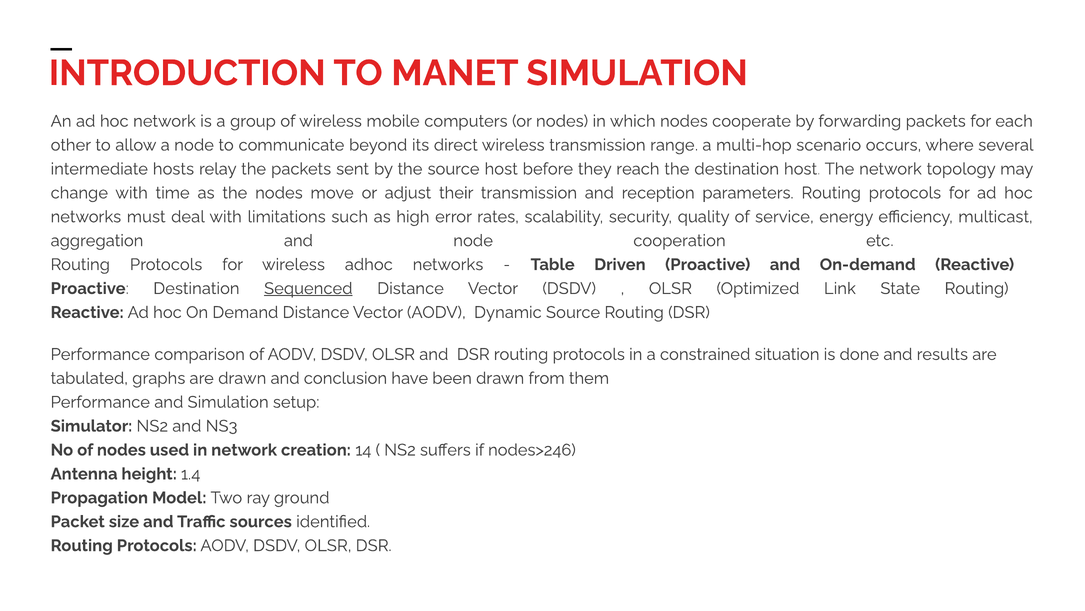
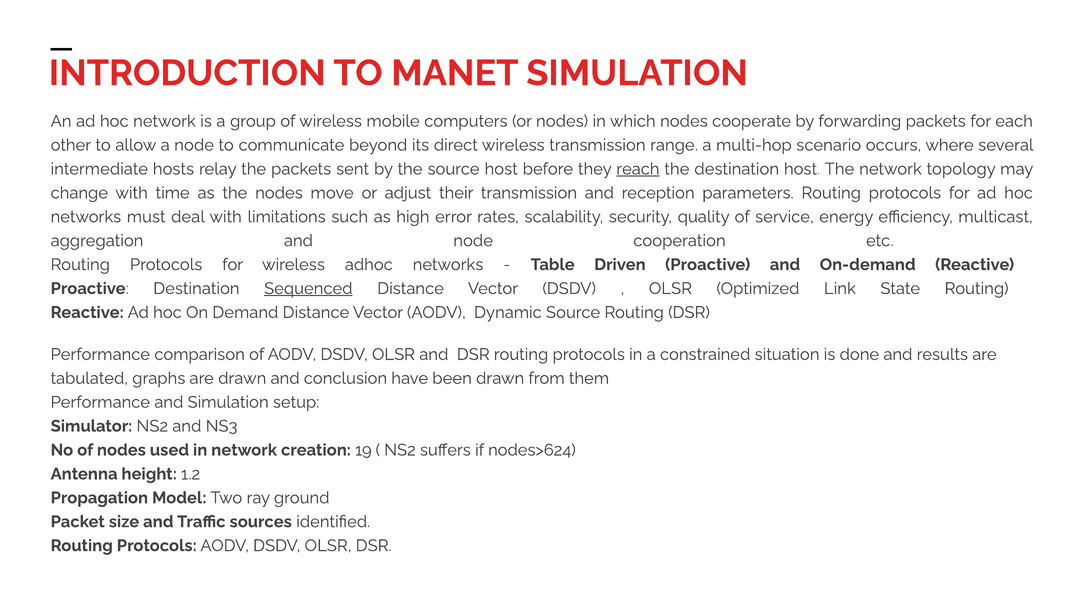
reach underline: none -> present (638, 169)
14: 14 -> 19 (363, 450)
nodes>246: nodes>246 -> nodes>624 (532, 450)
1.4: 1.4 -> 1.2 (191, 473)
